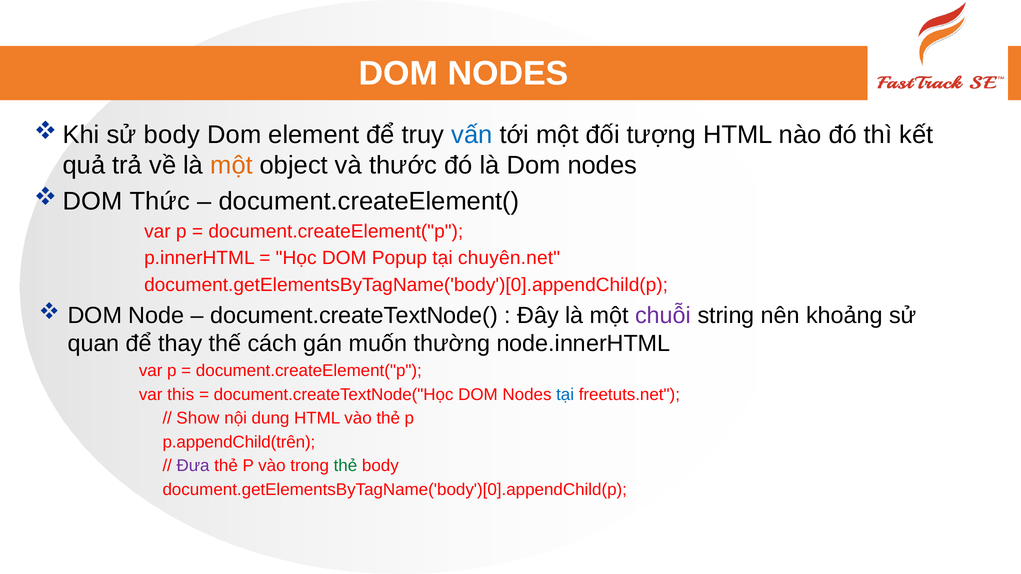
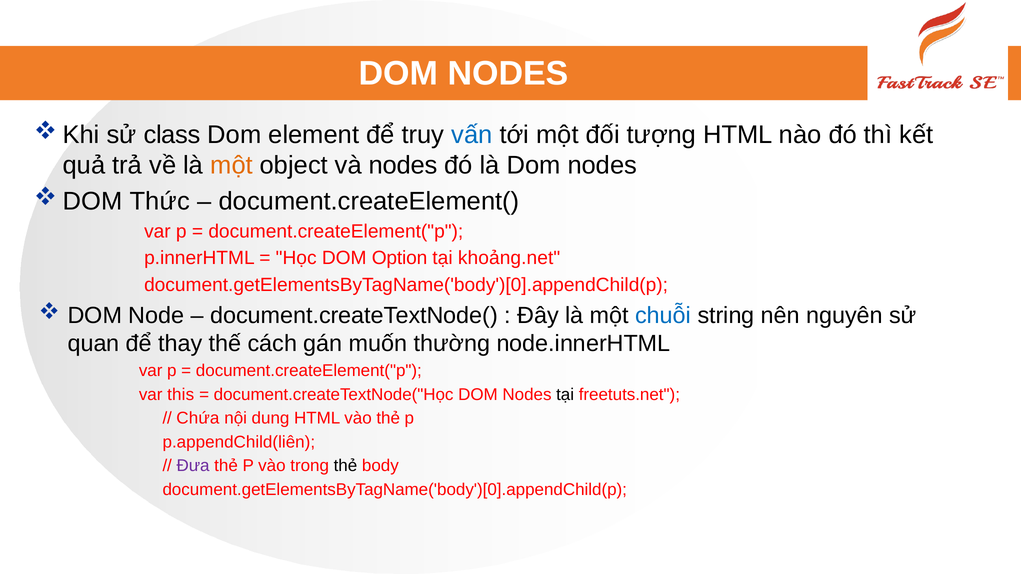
sử body: body -> class (172, 135)
và thước: thước -> nodes (403, 166)
Popup: Popup -> Option (400, 258)
chuyên.net: chuyên.net -> khoảng.net (509, 258)
chuỗi colour: purple -> blue (663, 316)
khoảng: khoảng -> nguyên (845, 316)
tại colour: blue -> black (565, 395)
Show: Show -> Chứa (198, 418)
p.appendChild(trên: p.appendChild(trên -> p.appendChild(liên (239, 442)
thẻ colour: green -> black (345, 466)
